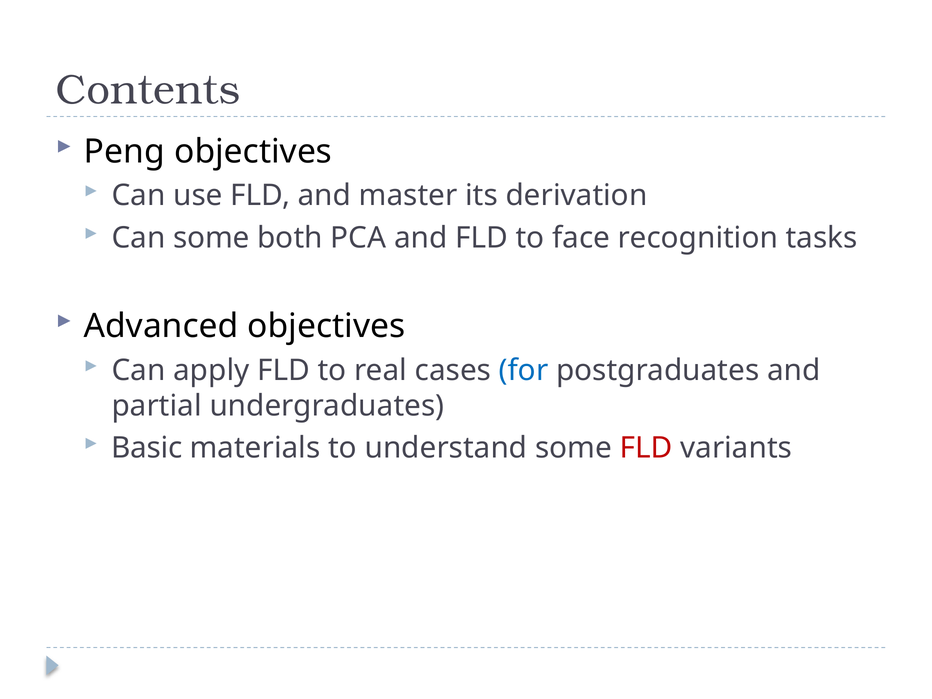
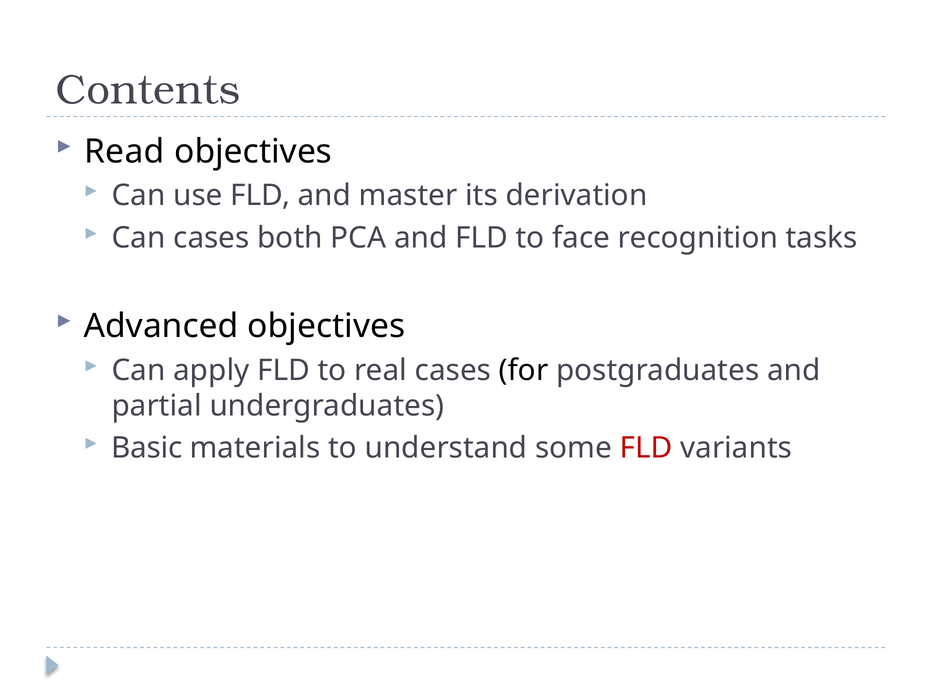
Peng: Peng -> Read (124, 151)
Can some: some -> cases (211, 238)
for colour: blue -> black (524, 370)
